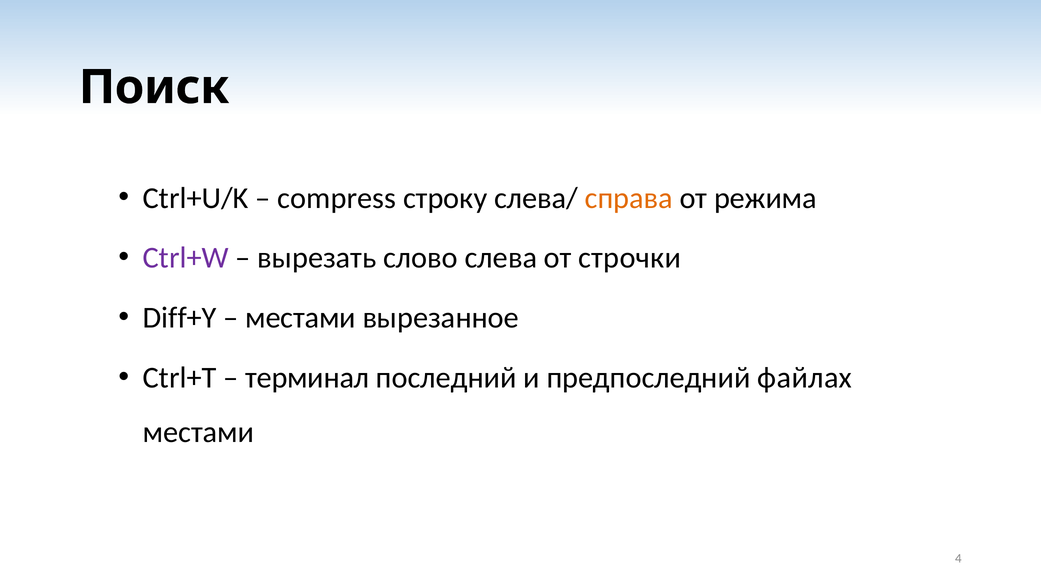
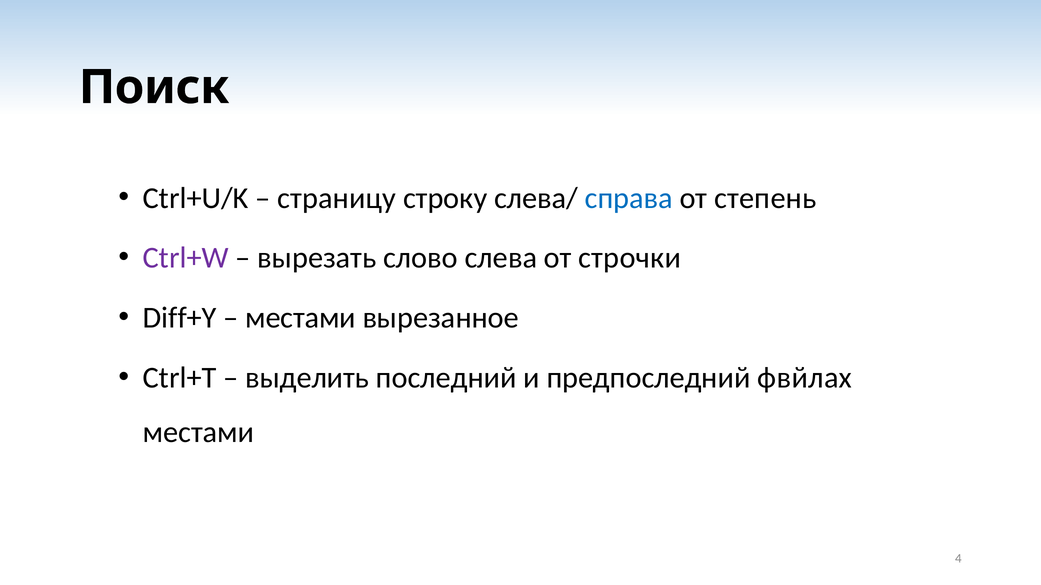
compress: compress -> страницу (337, 198)
справа colour: orange -> blue (629, 198)
режима: режима -> степень (765, 198)
терминал: терминал -> выделить (307, 378)
файлах: файлах -> фвйлах (805, 378)
